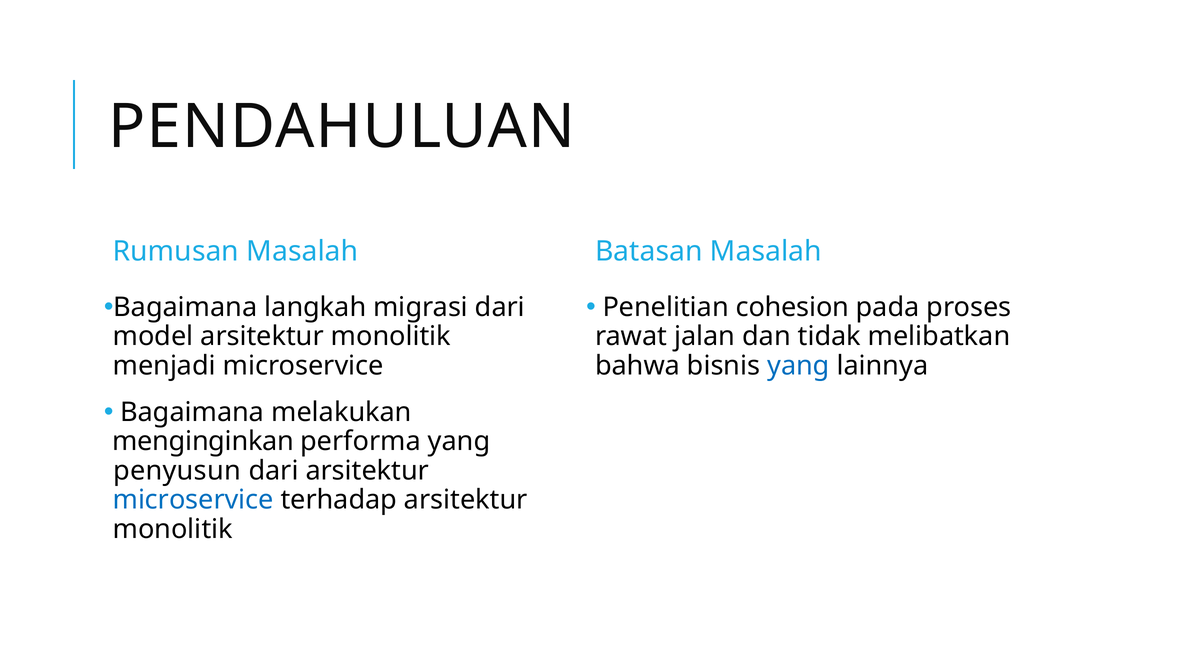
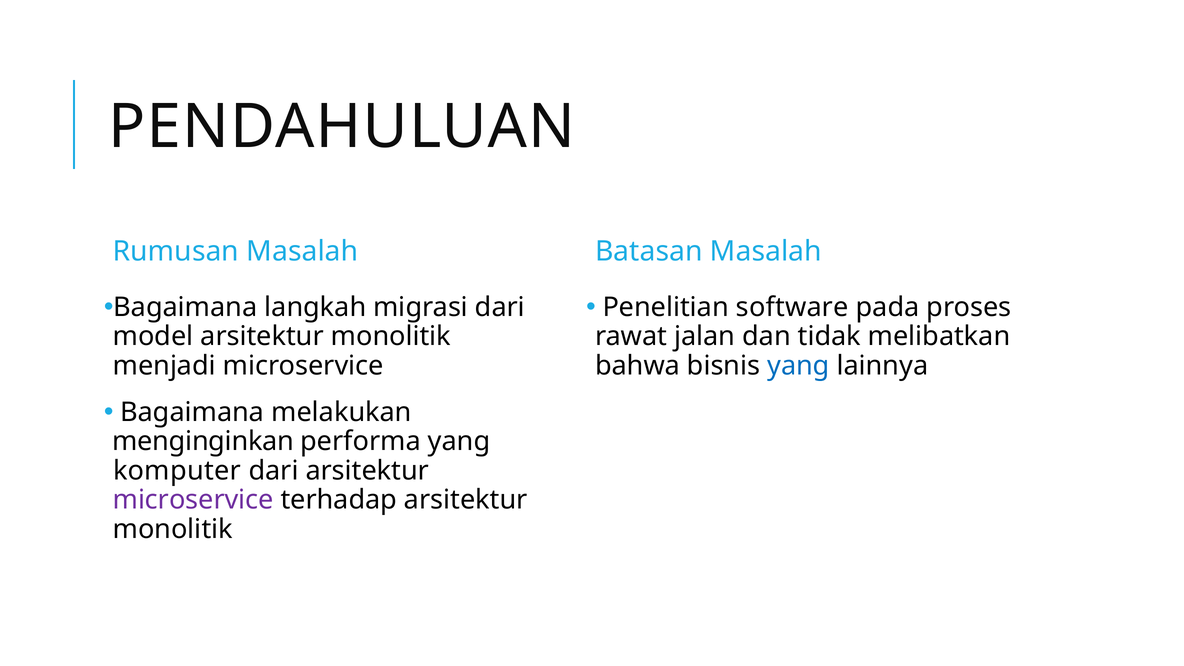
cohesion: cohesion -> software (792, 307)
penyusun: penyusun -> komputer (177, 471)
microservice colour: blue -> purple (193, 500)
